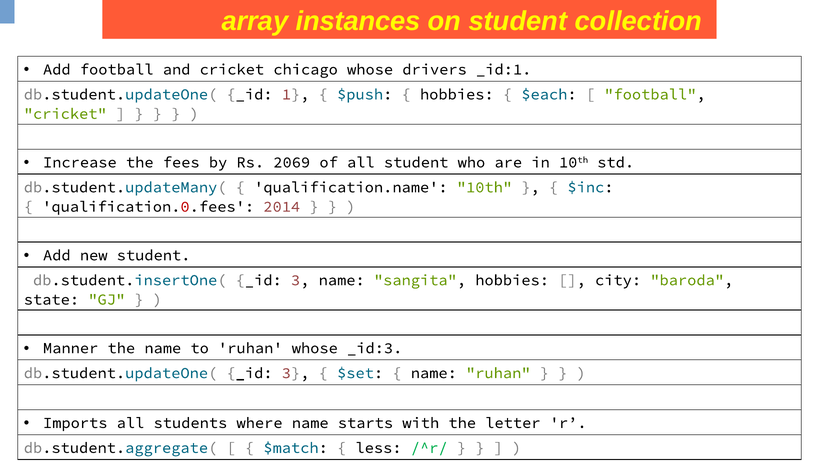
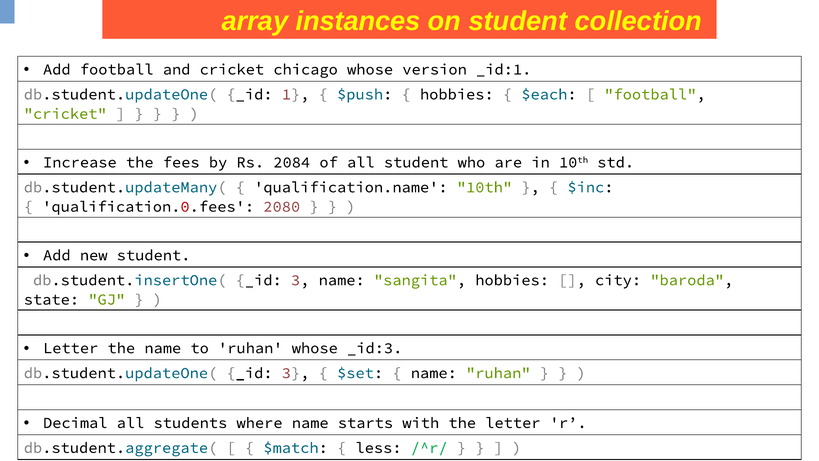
drivers: drivers -> version (435, 69)
2069: 2069 -> 2084 (292, 162)
2014: 2014 -> 2080 (282, 206)
Manner: Manner -> Letter (71, 348)
Imports: Imports -> Decimal (75, 423)
